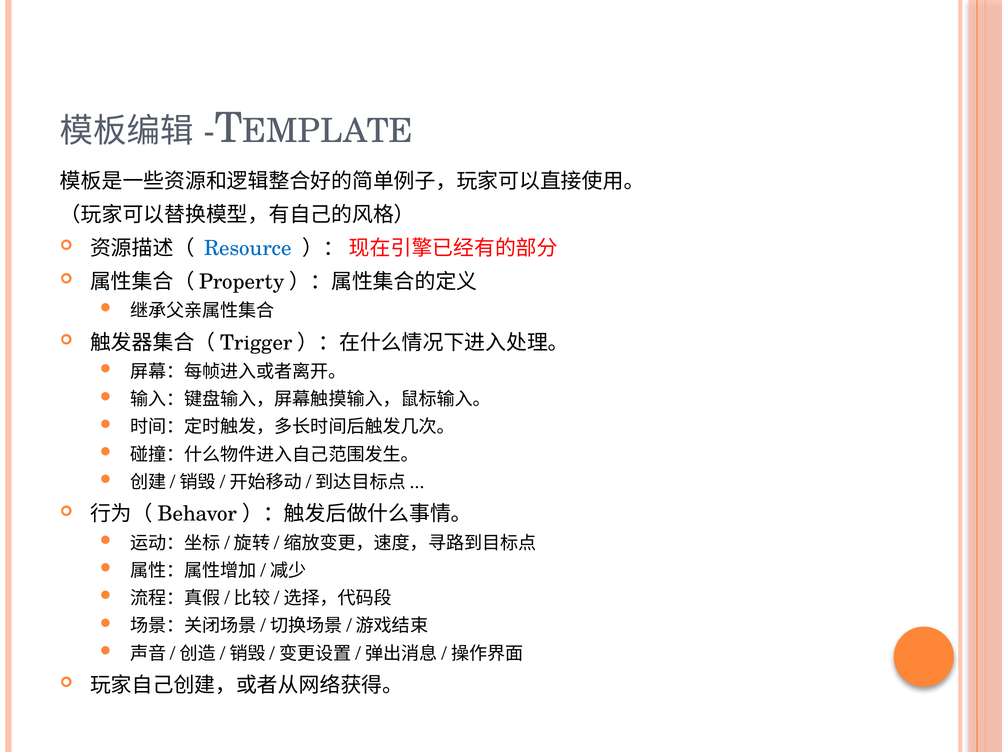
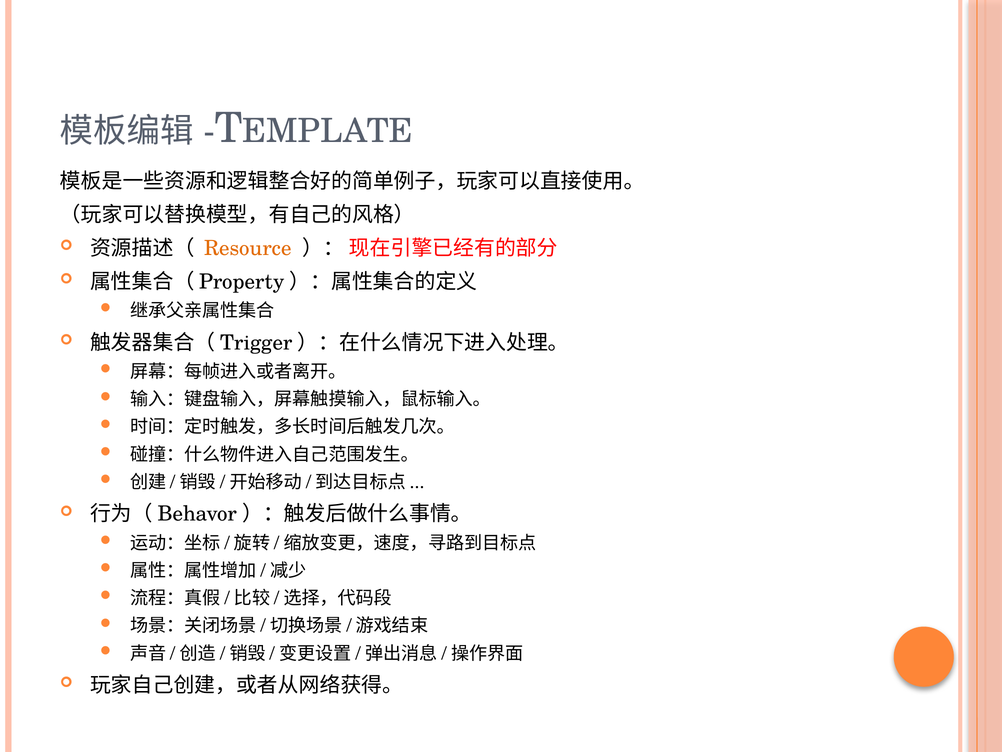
Resource colour: blue -> orange (248, 248)
